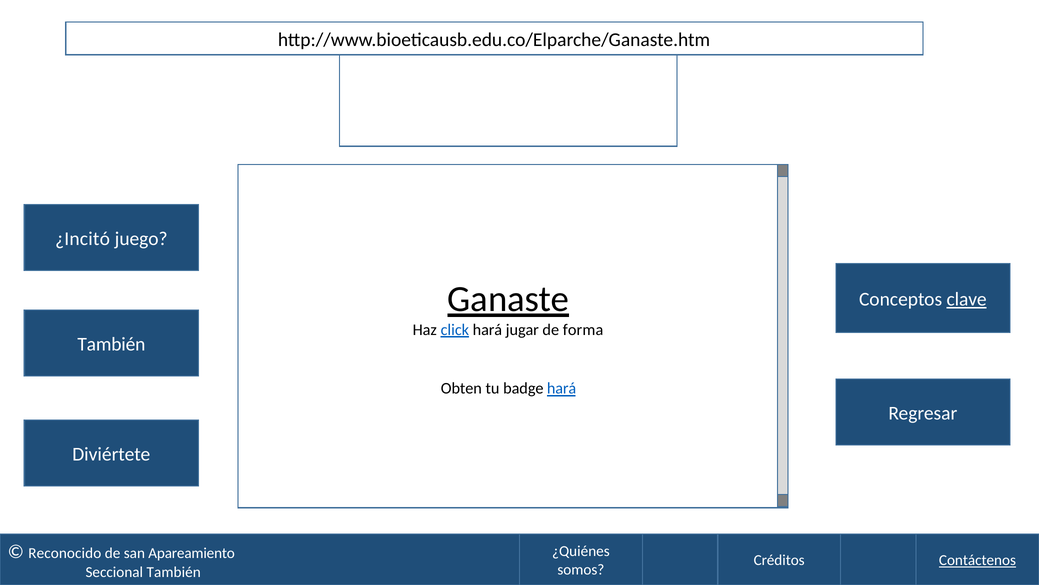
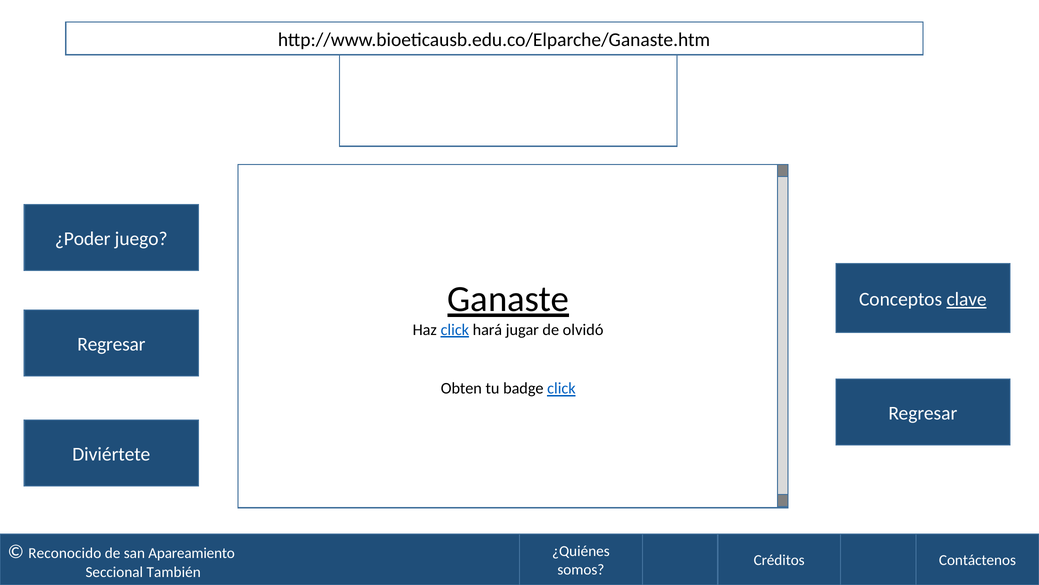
¿Incitó: ¿Incitó -> ¿Poder (83, 239)
forma: forma -> olvidó (583, 329)
También: También -> Regresar (111, 344)
badge hará: hará -> click (561, 388)
Contáctenos underline: present -> none (977, 560)
